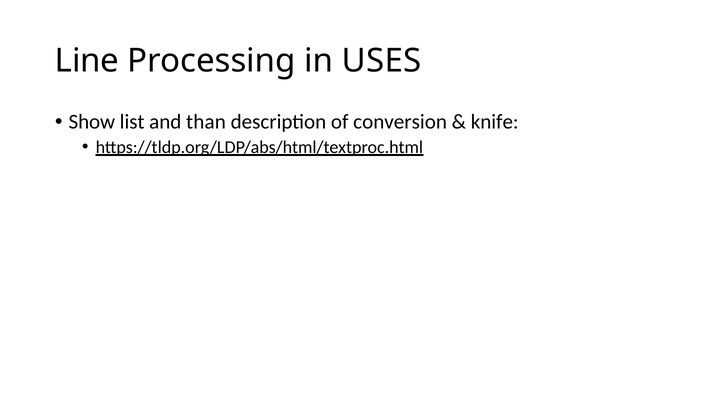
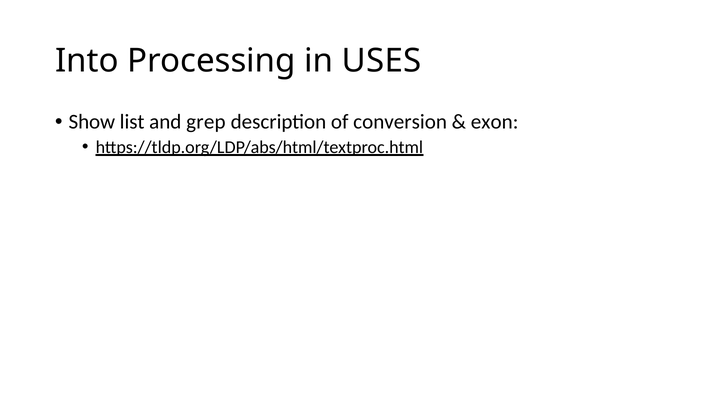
Line: Line -> Into (87, 61)
than: than -> grep (206, 122)
knife: knife -> exon (495, 122)
